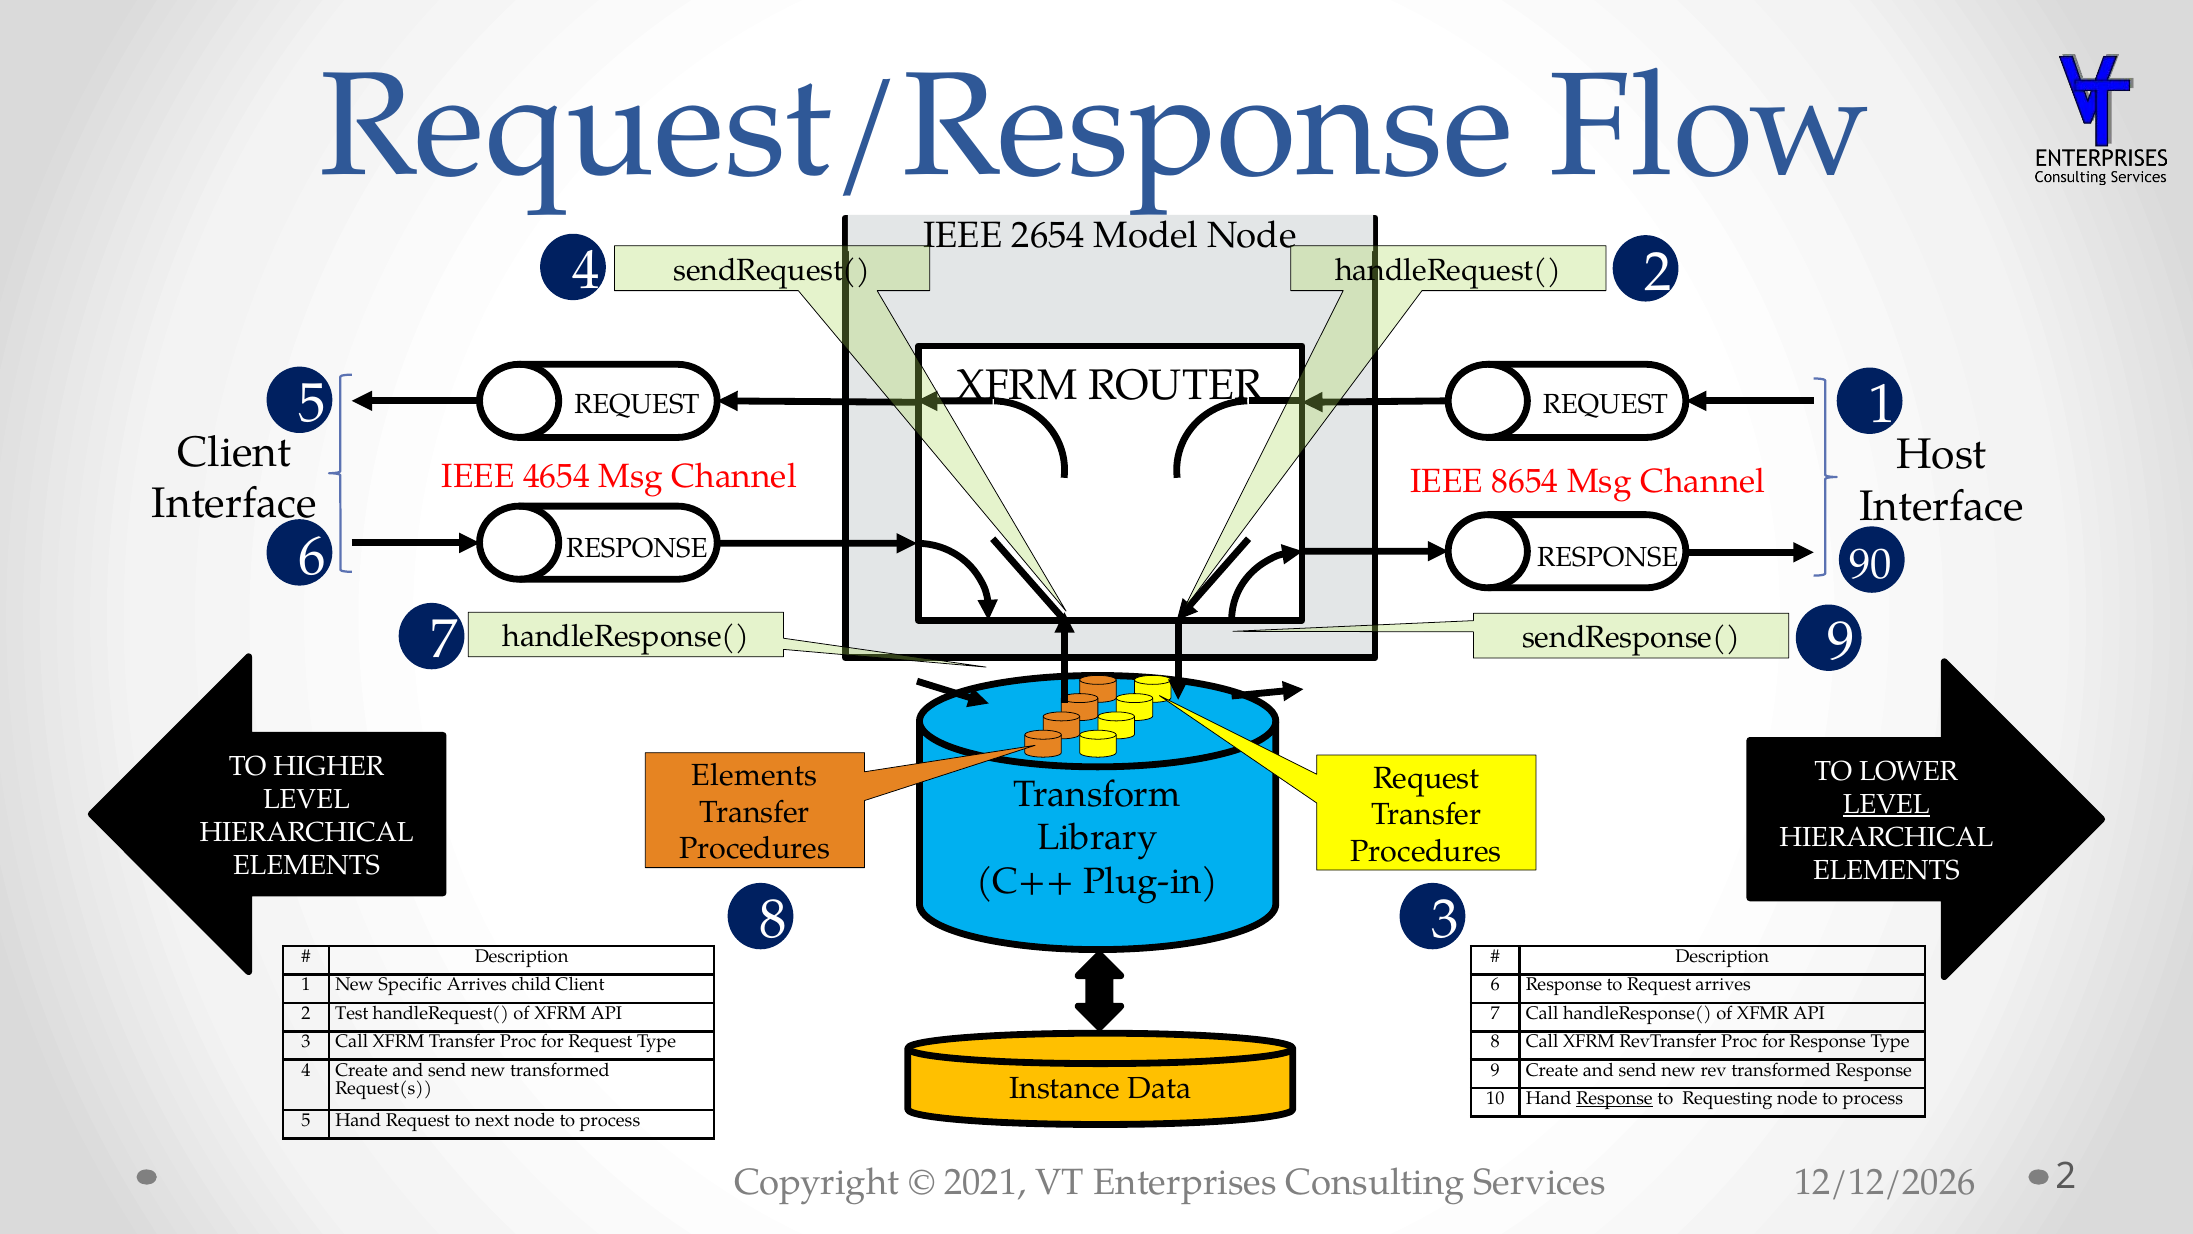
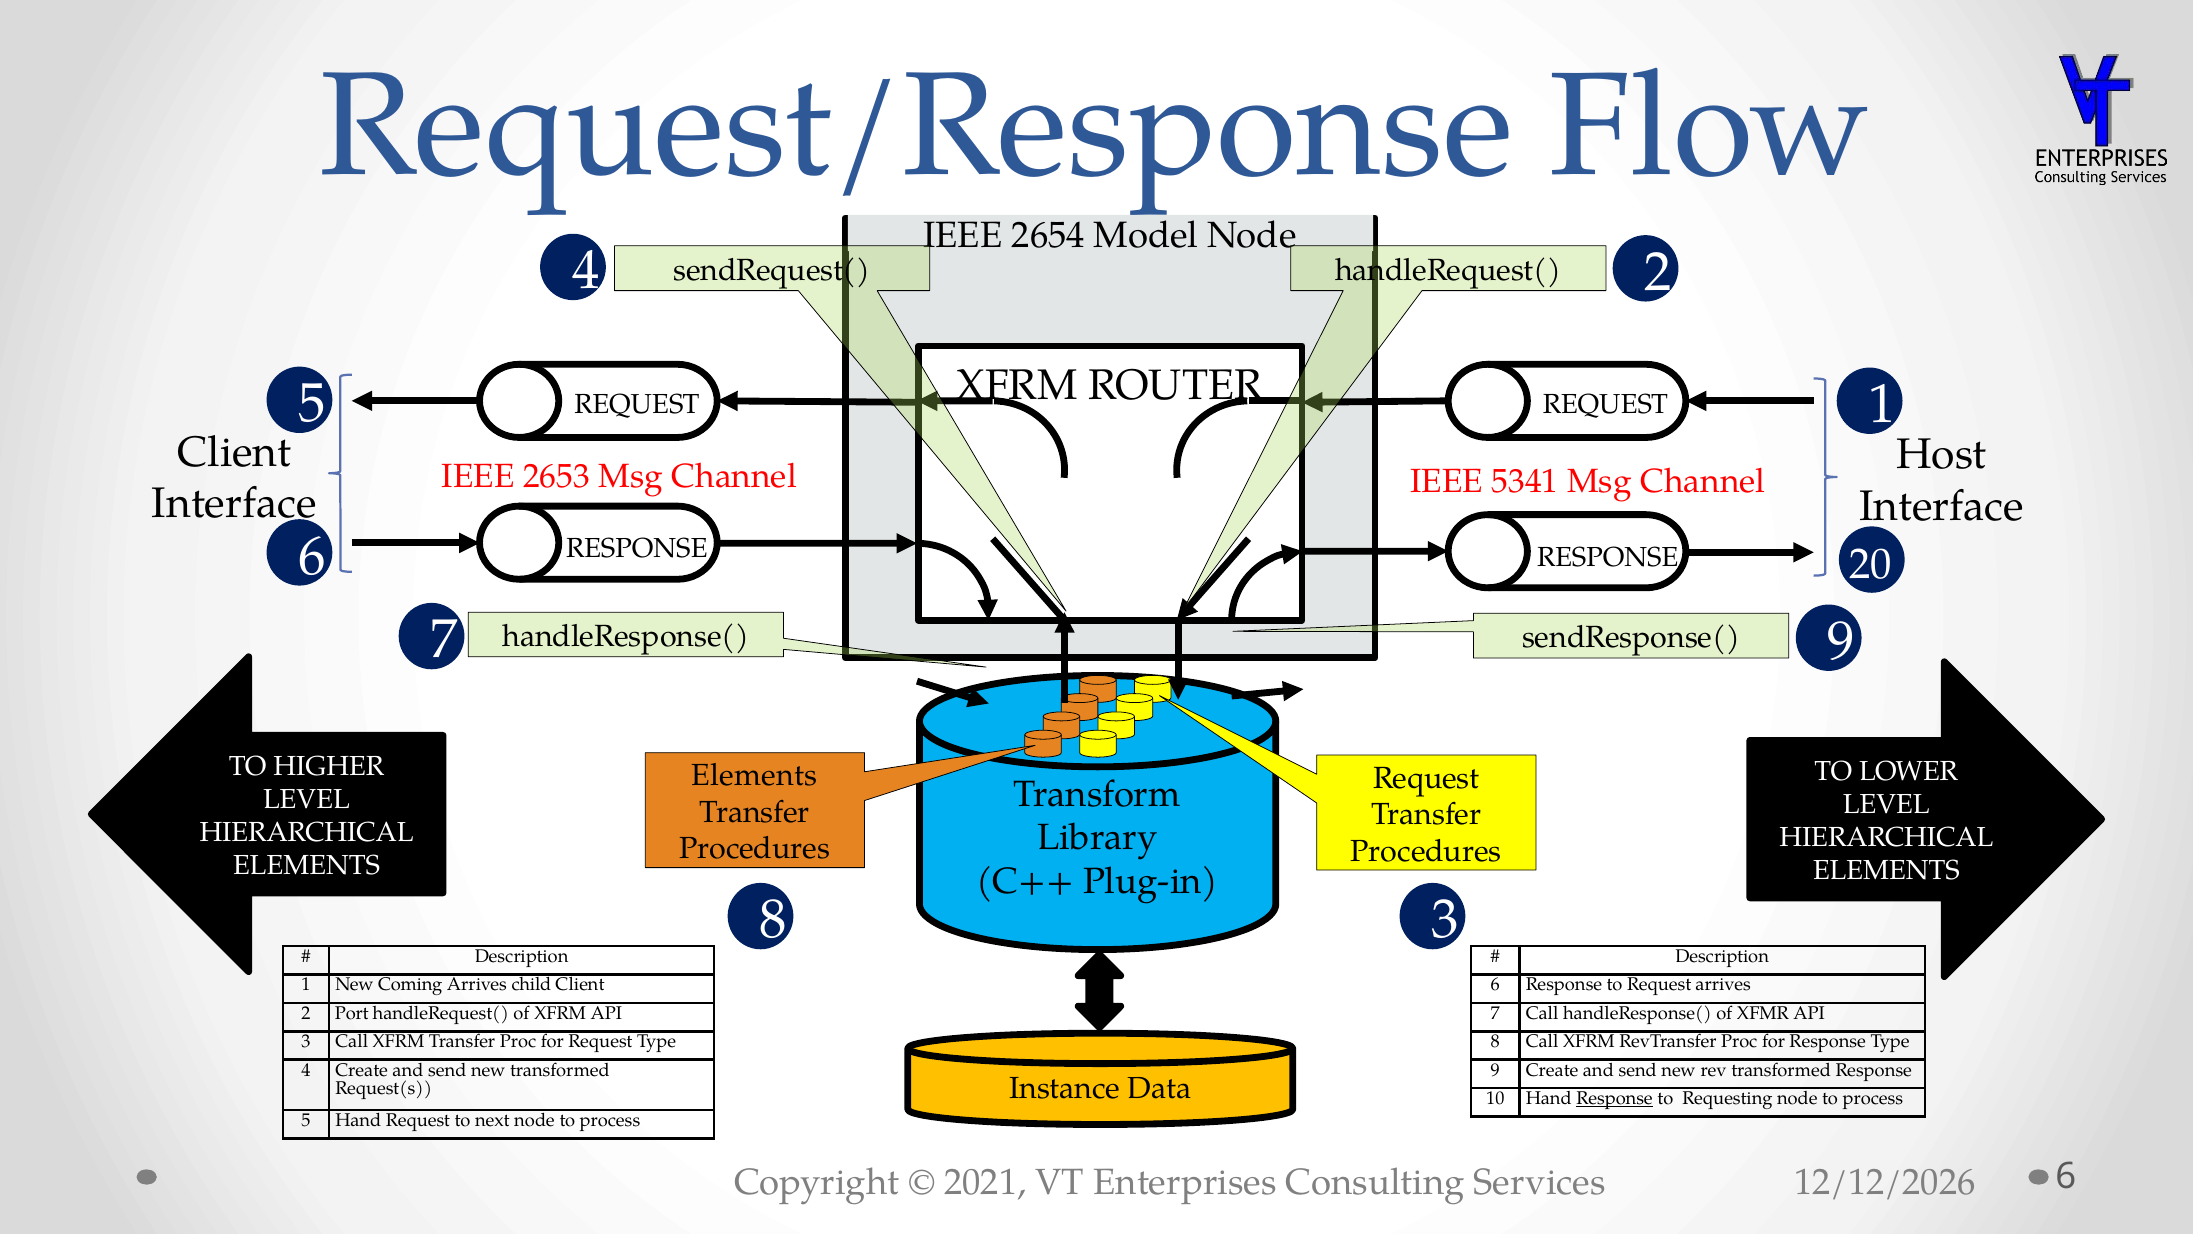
4654: 4654 -> 2653 (557, 477)
8654: 8654 -> 5341 (1525, 481)
90: 90 -> 20 (1870, 564)
LEVEL underline: present -> none (1886, 804)
Specific: Specific -> Coming (410, 984)
Test: Test -> Port (352, 1013)
2: 2 -> 6 (2066, 1176)
